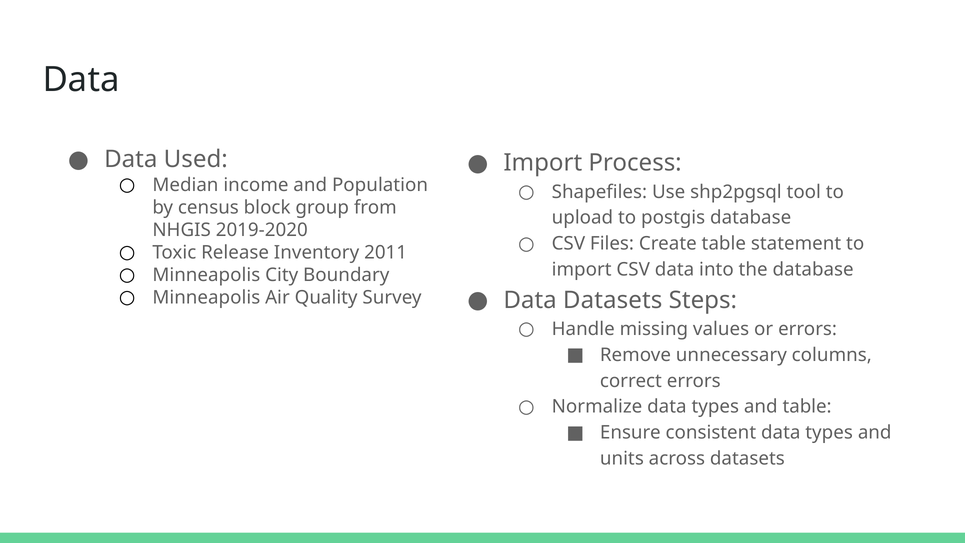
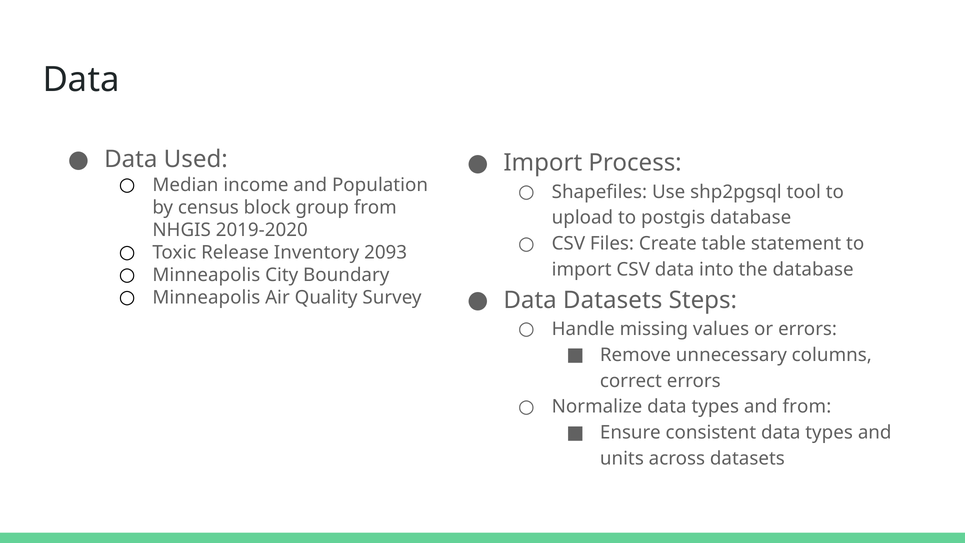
2011: 2011 -> 2093 (386, 252)
and table: table -> from (807, 407)
